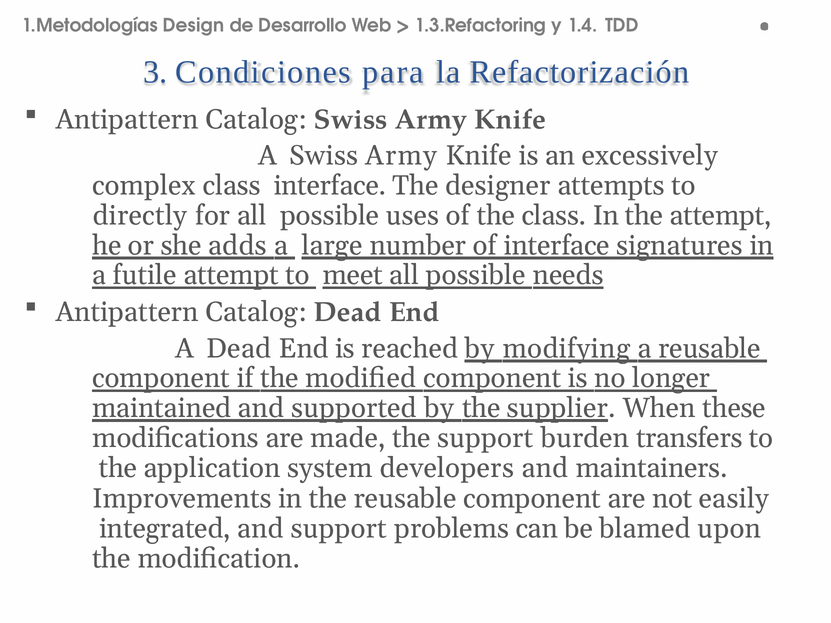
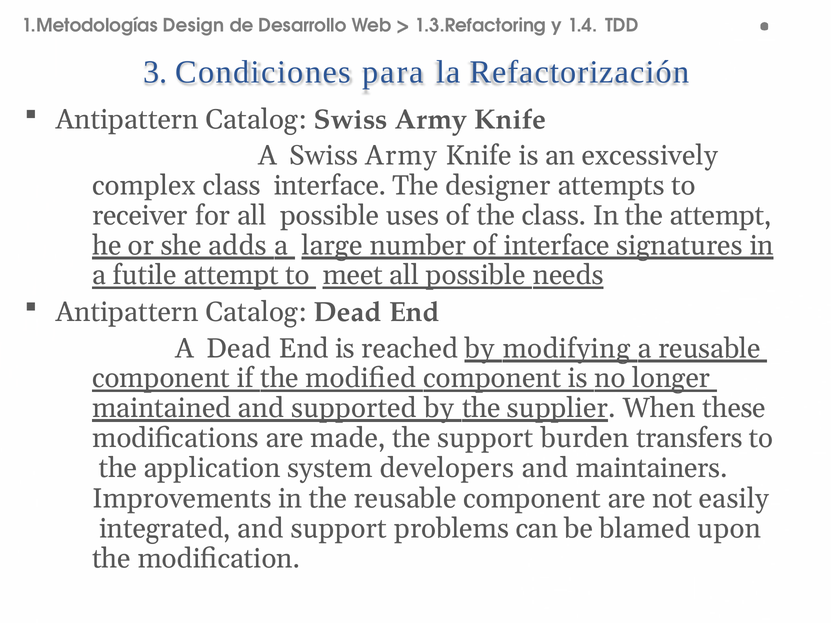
directly: directly -> receiver (140, 216)
